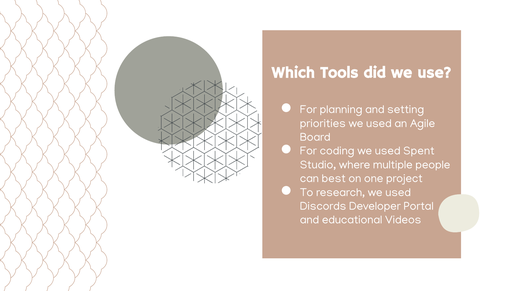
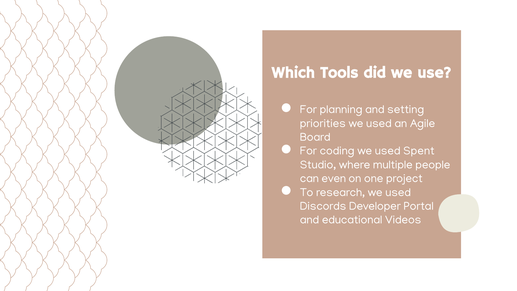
best: best -> even (334, 178)
